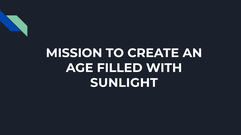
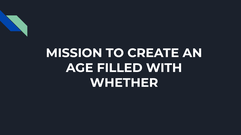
SUNLIGHT: SUNLIGHT -> WHETHER (124, 83)
